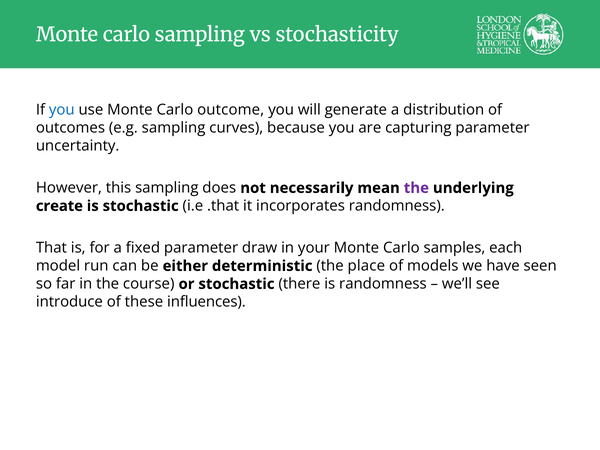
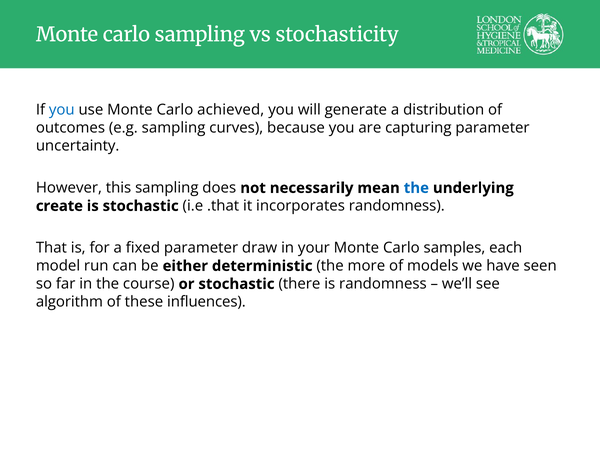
outcome: outcome -> achieved (231, 110)
the colour: purple -> blue (416, 188)
place: place -> more (366, 266)
introduce: introduce -> algorithm (69, 302)
